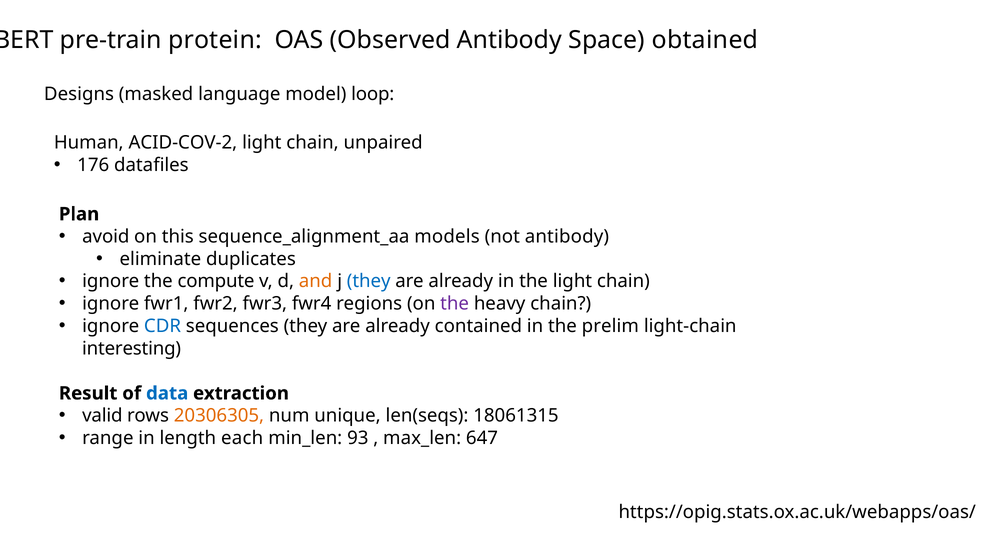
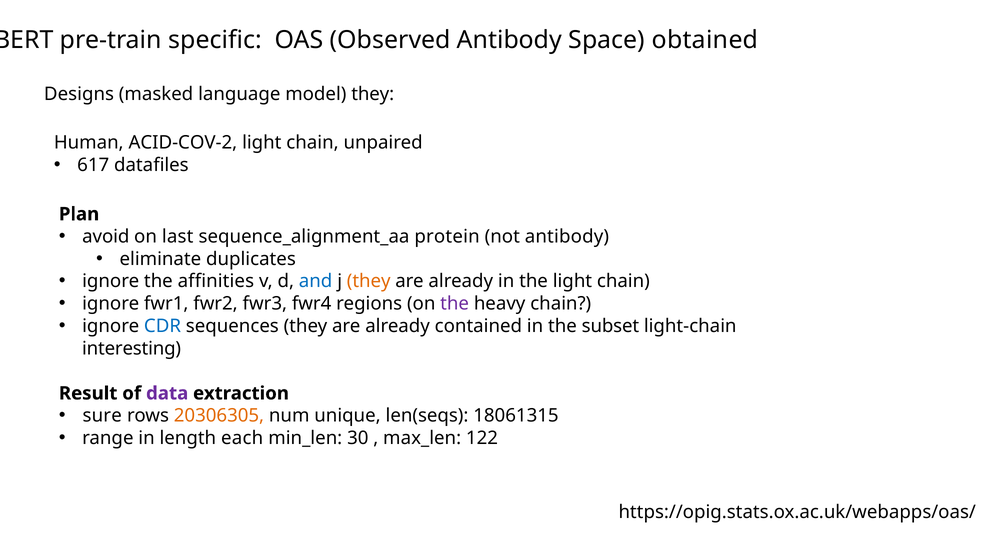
protein: protein -> specific (215, 40)
model loop: loop -> they (373, 94)
176: 176 -> 617 (93, 165)
this: this -> last (178, 237)
models: models -> protein (447, 237)
compute: compute -> affinities (216, 281)
and colour: orange -> blue (316, 281)
they colour: blue -> orange (369, 281)
prelim: prelim -> subset (610, 326)
data colour: blue -> purple (167, 394)
valid: valid -> sure (102, 416)
93: 93 -> 30 (358, 438)
647: 647 -> 122 (482, 438)
